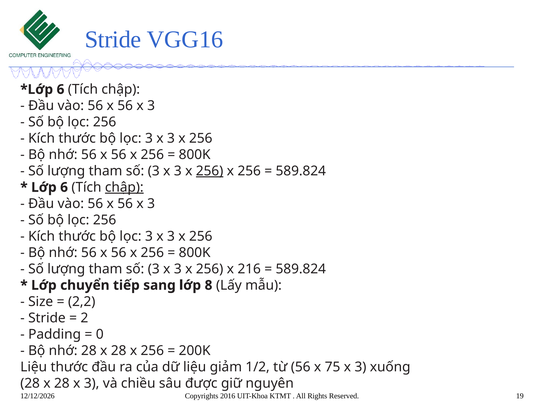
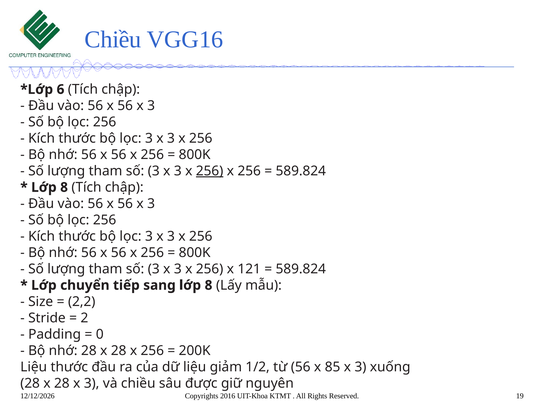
Stride: Stride -> Chiều (113, 39)
6: 6 -> 8 (64, 187)
chập underline: present -> none (124, 187)
216: 216 -> 121 (249, 269)
75: 75 -> 85 (333, 367)
